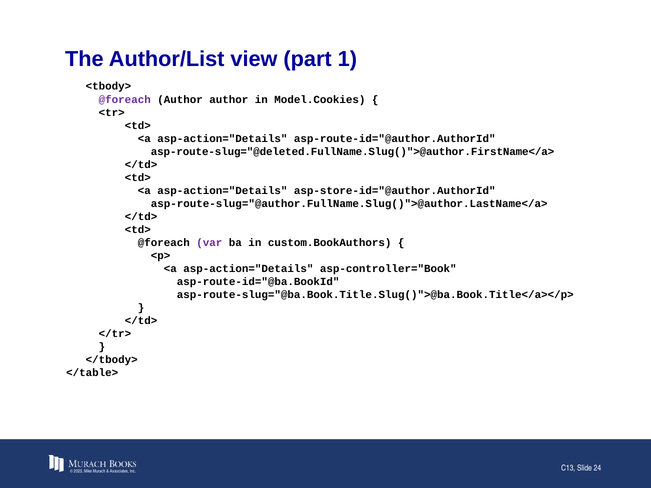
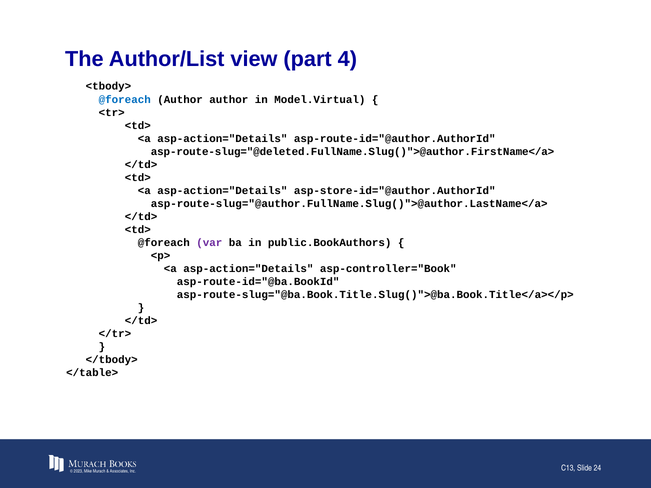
1: 1 -> 4 (347, 59)
@foreach colour: purple -> blue (125, 99)
Model.Cookies: Model.Cookies -> Model.Virtual (320, 99)
custom.BookAuthors: custom.BookAuthors -> public.BookAuthors (330, 243)
